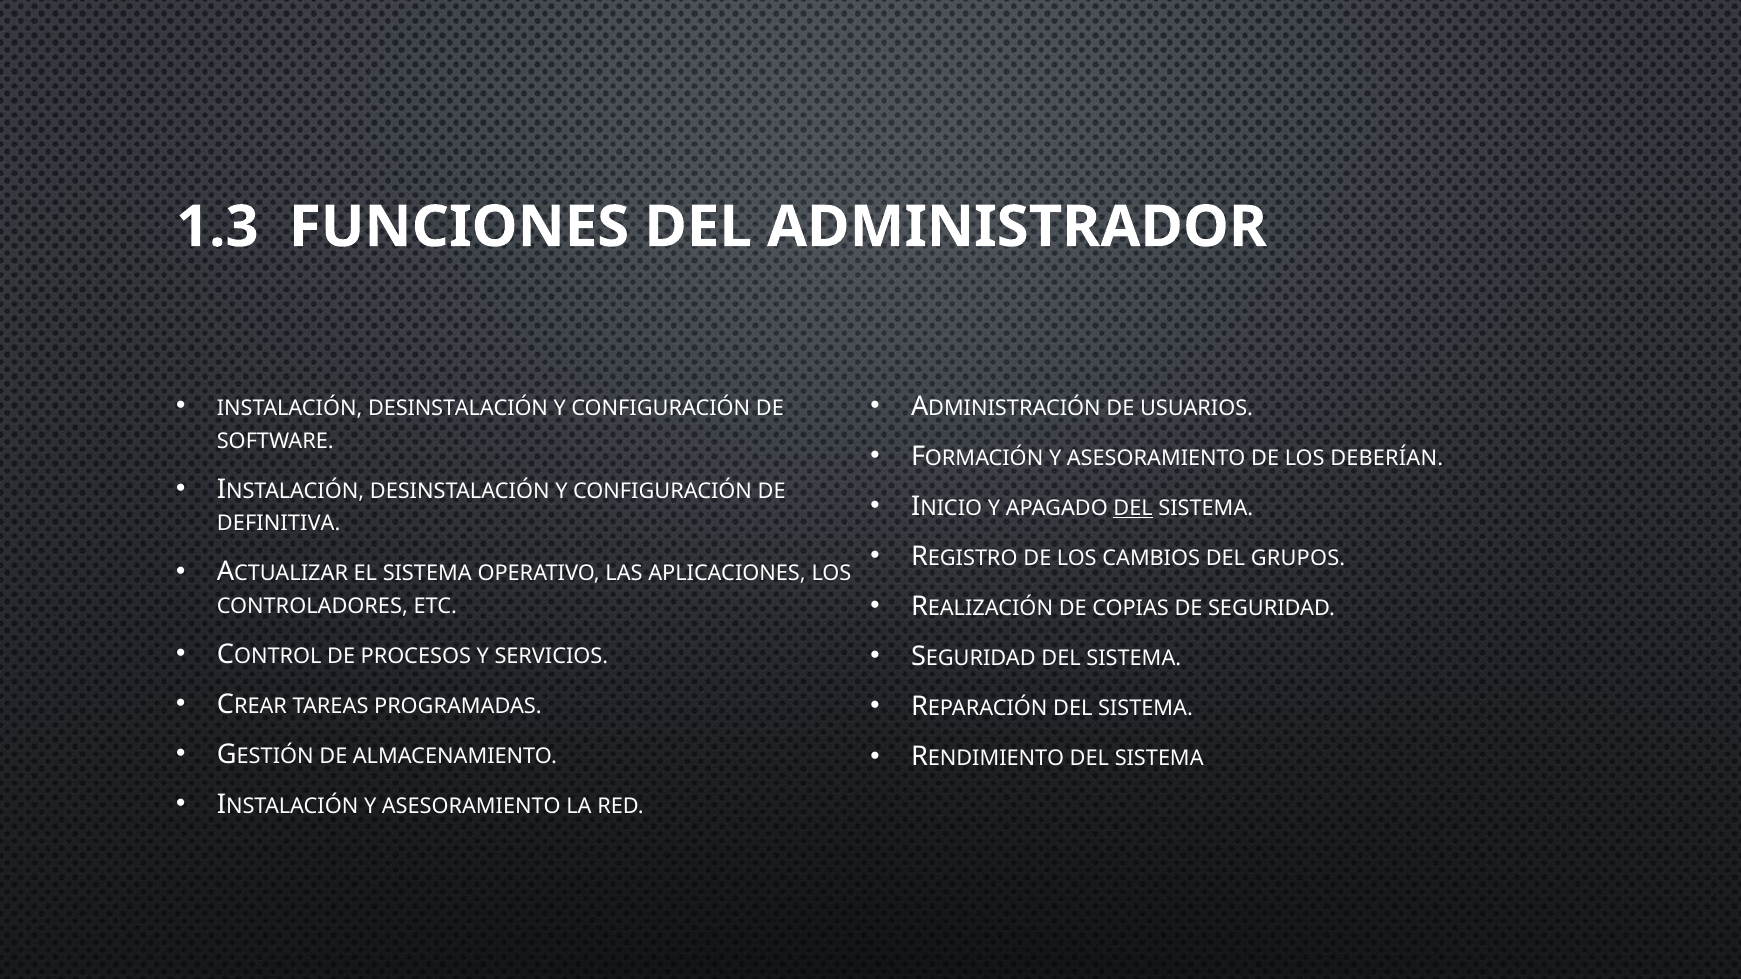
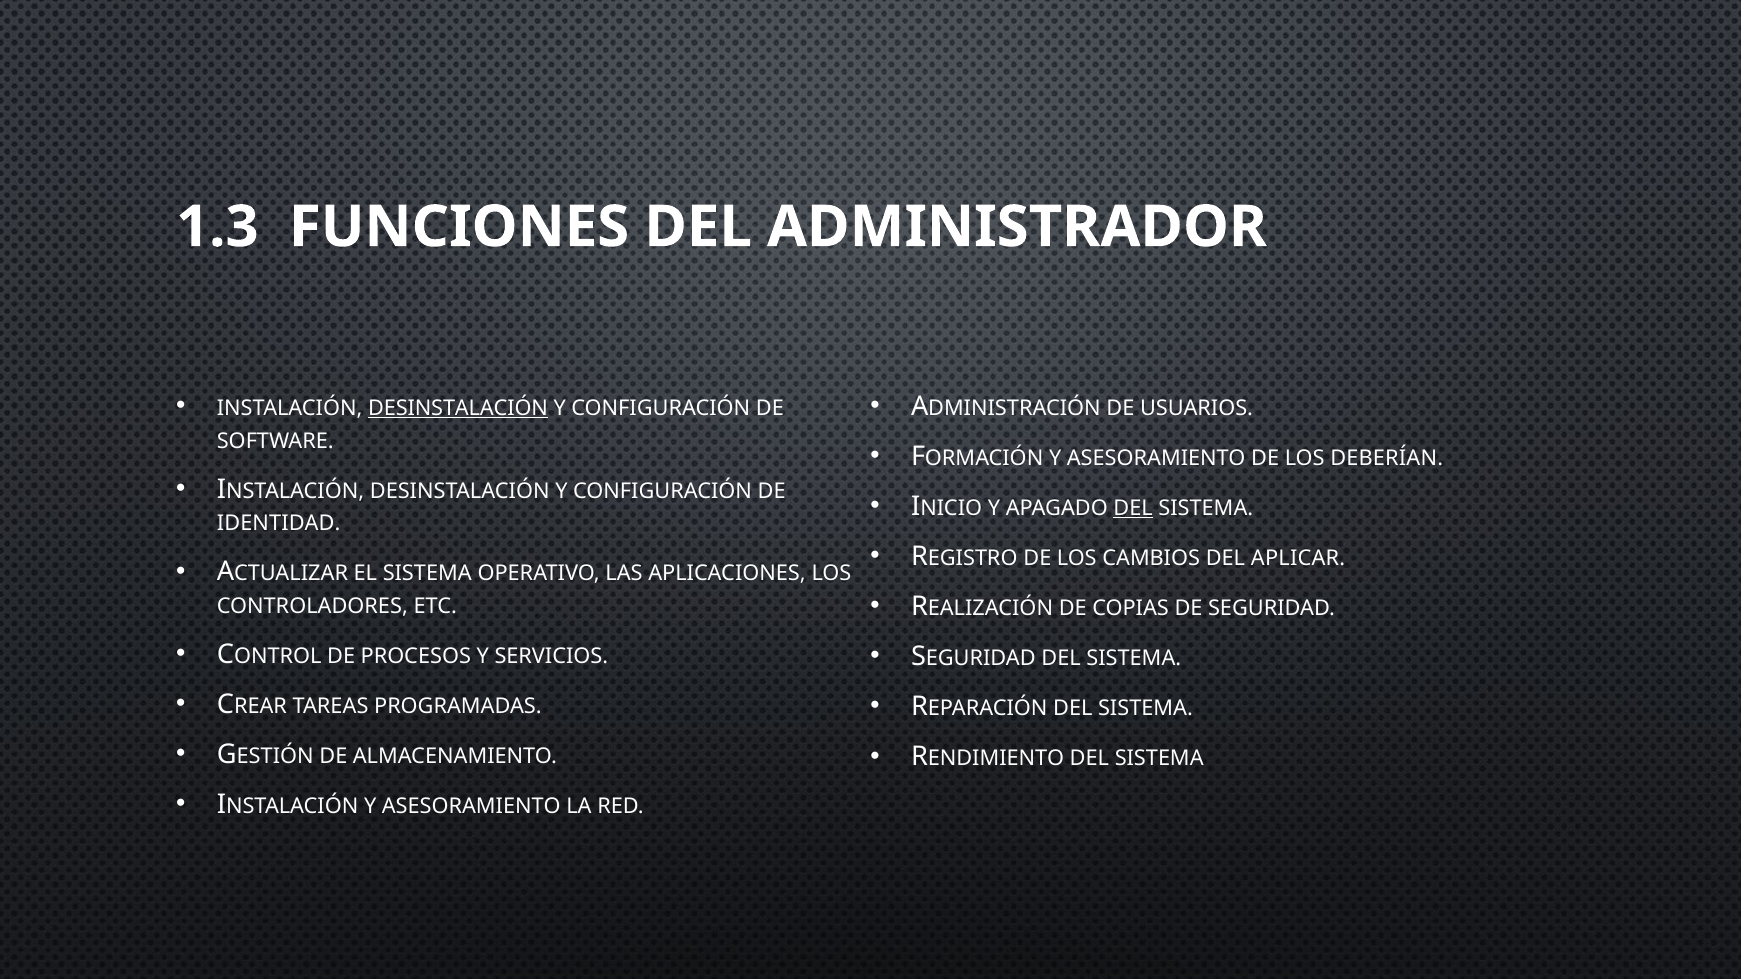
DESINSTALACIÓN underline: none -> present (458, 408)
DEFINITIVA: DEFINITIVA -> IDENTIDAD (279, 524)
GRUPOS: GRUPOS -> APLICAR (1298, 559)
